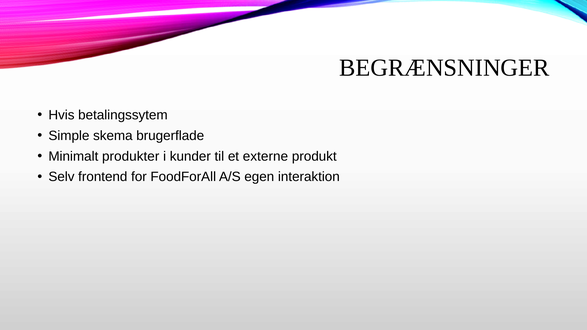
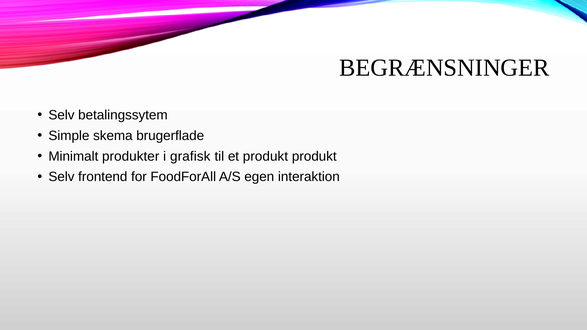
Hvis: Hvis -> Selv (61, 115)
kunder: kunder -> grafisk (190, 156)
et externe: externe -> produkt (265, 156)
